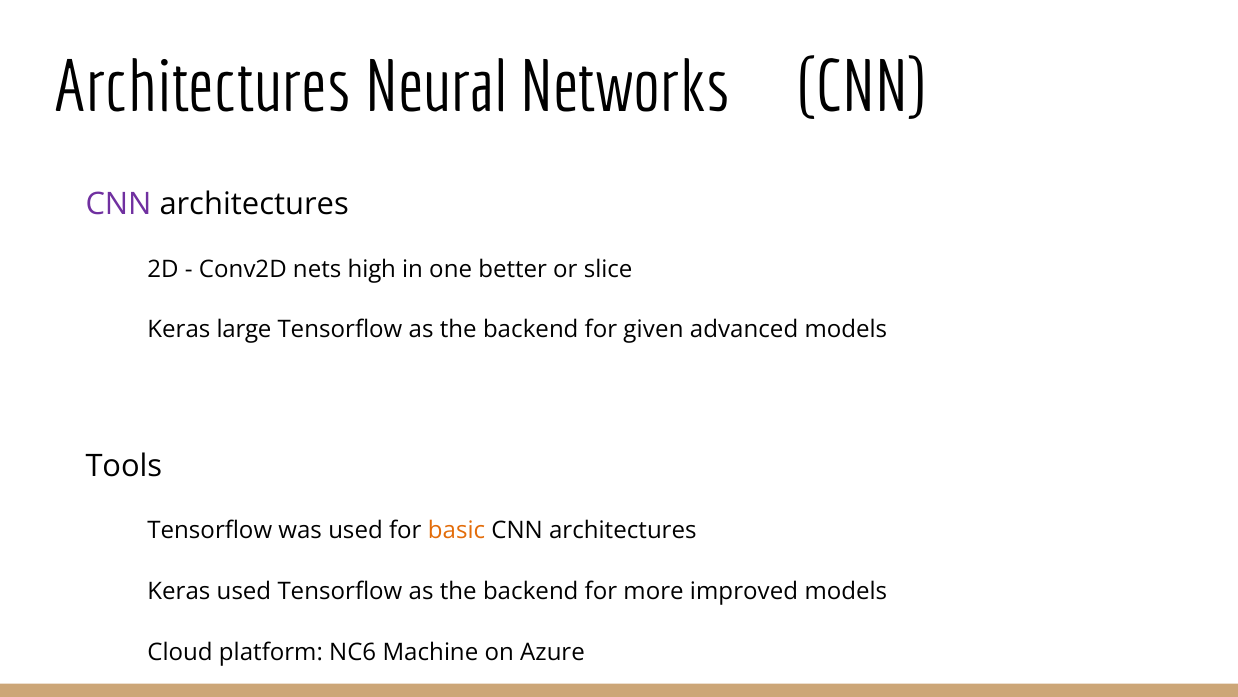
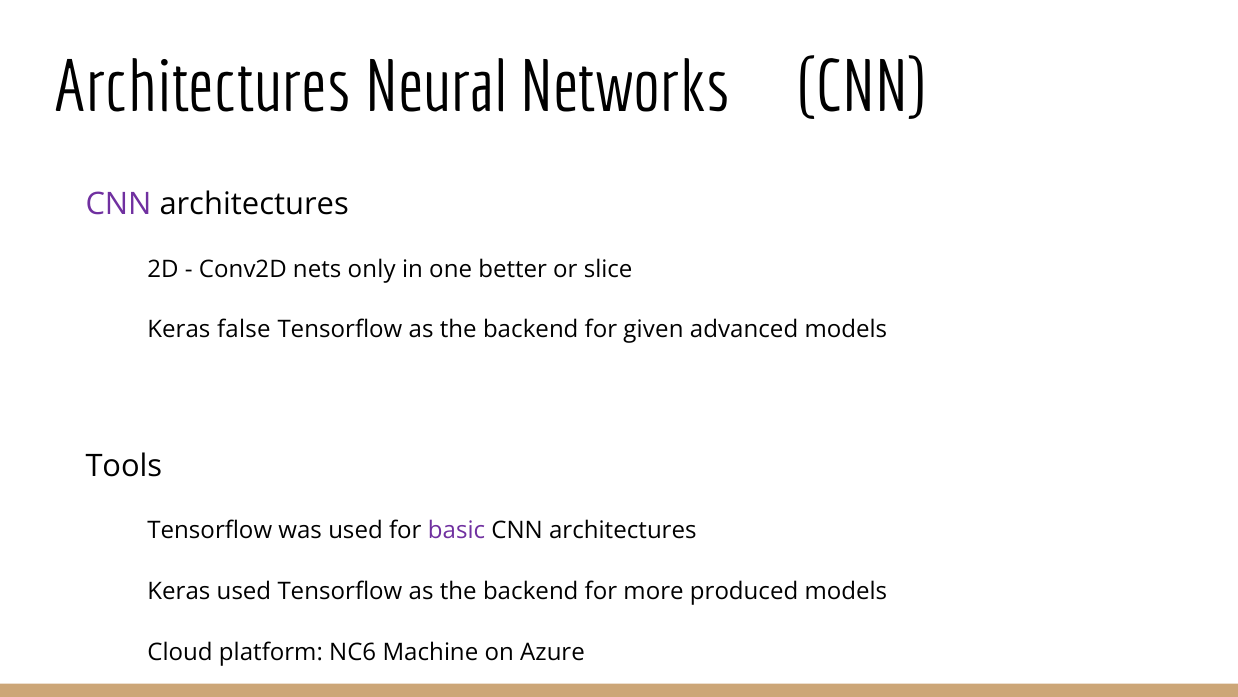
high: high -> only (372, 269)
large: large -> false (244, 330)
basic colour: orange -> purple (457, 531)
improved: improved -> produced (744, 591)
